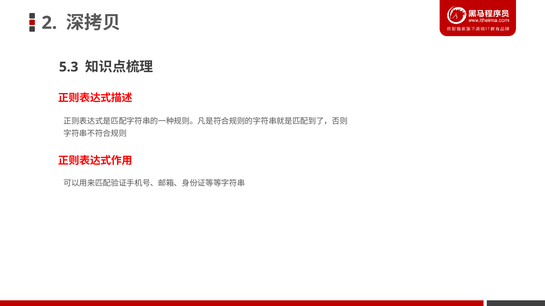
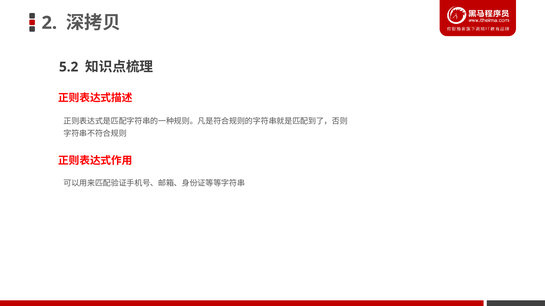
5.3: 5.3 -> 5.2 (69, 67)
